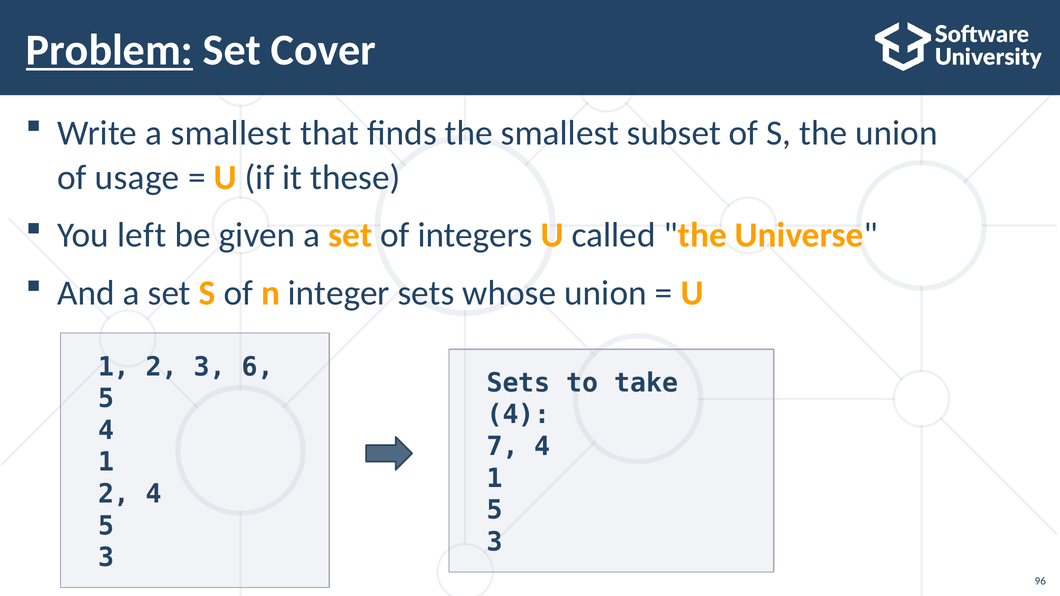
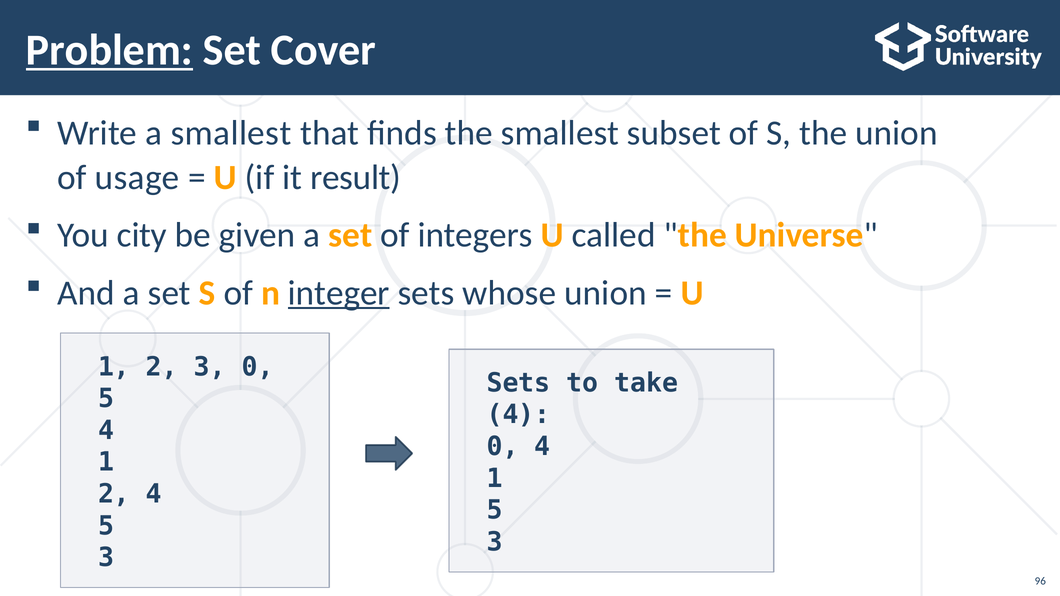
these: these -> result (356, 177)
left: left -> city (142, 235)
integer underline: none -> present (339, 293)
3 6: 6 -> 0 (257, 367)
7: 7 -> 0 (503, 447)
